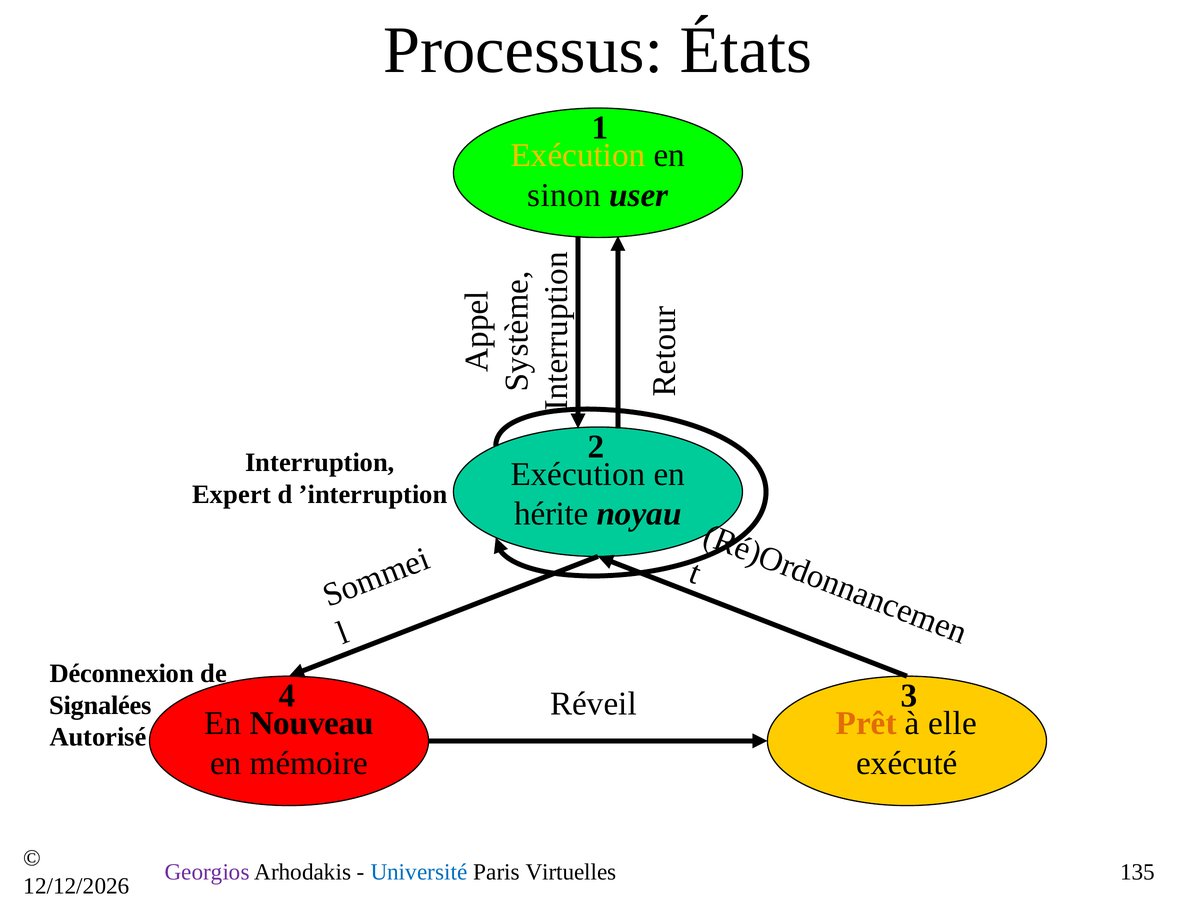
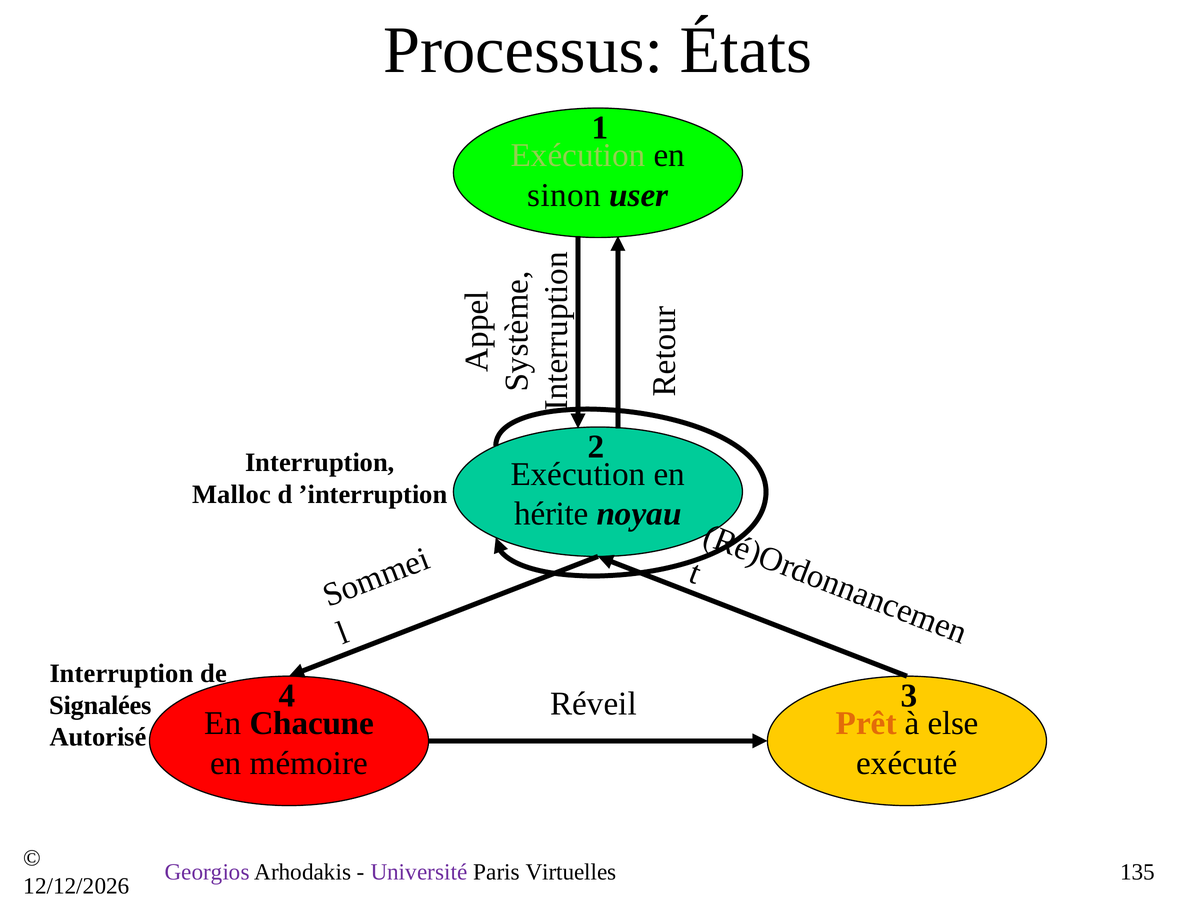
Exécution colour: yellow -> light green (578, 155)
Expert: Expert -> Malloc (232, 494)
Déconnexion: Déconnexion -> Interruption (122, 673)
Nouveau: Nouveau -> Chacune (312, 723)
elle: elle -> else (953, 723)
Université colour: blue -> purple (419, 872)
